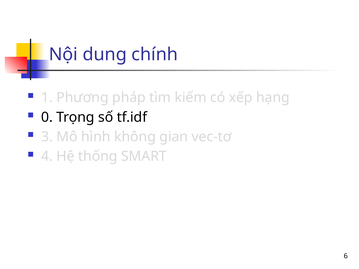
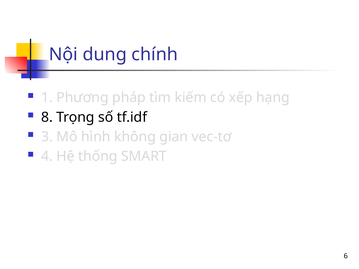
0: 0 -> 8 (47, 117)
